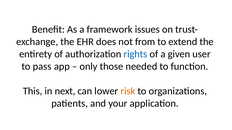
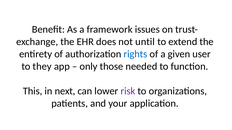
from: from -> until (145, 42)
pass: pass -> they (42, 67)
risk colour: orange -> purple (128, 91)
